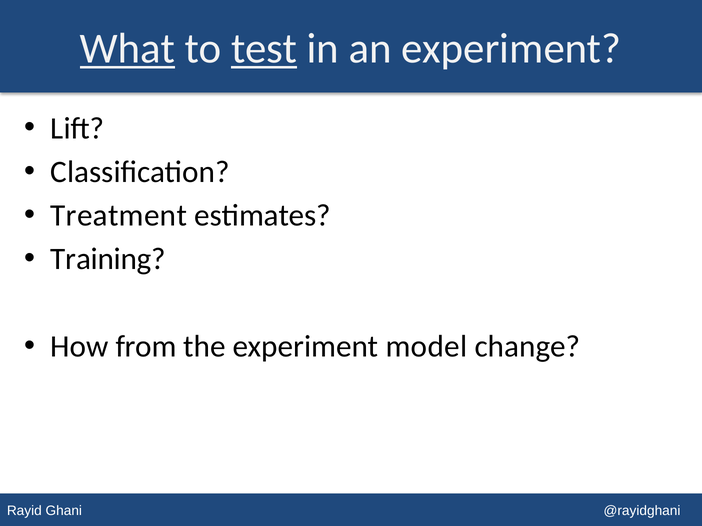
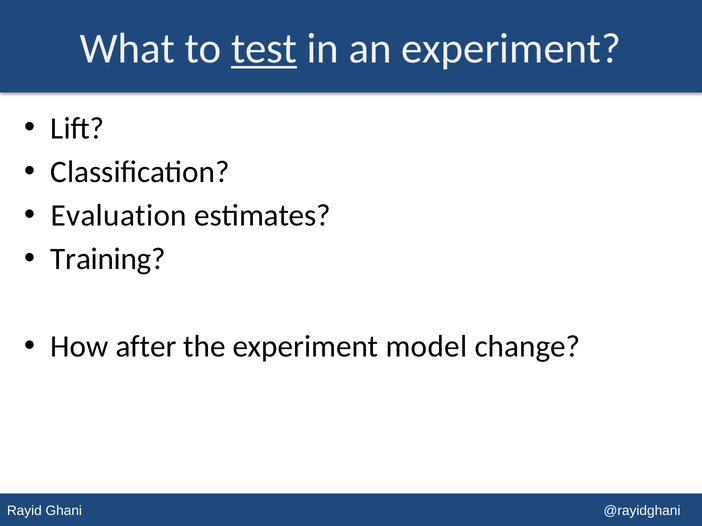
What underline: present -> none (128, 49)
Treatment: Treatment -> Evaluation (119, 216)
from: from -> after (146, 347)
